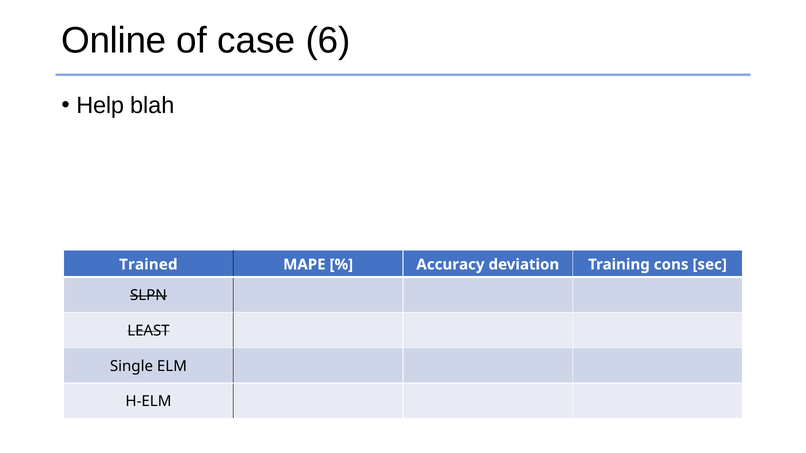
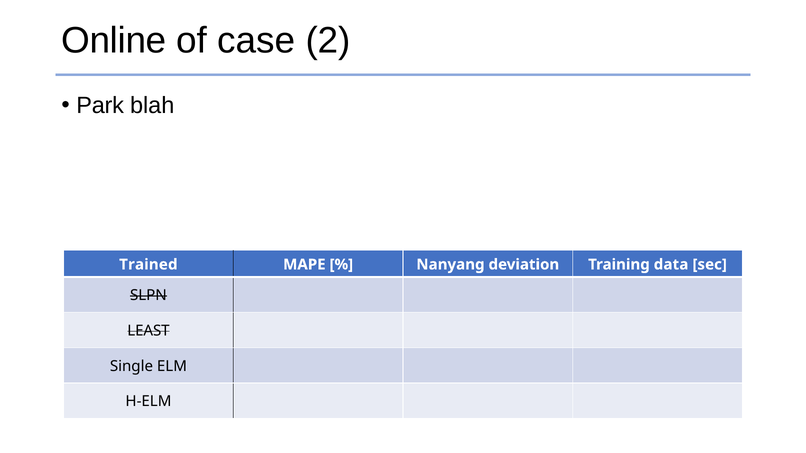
6: 6 -> 2 (328, 41)
Help: Help -> Park (100, 106)
Accuracy: Accuracy -> Nanyang (450, 265)
cons: cons -> data (671, 265)
